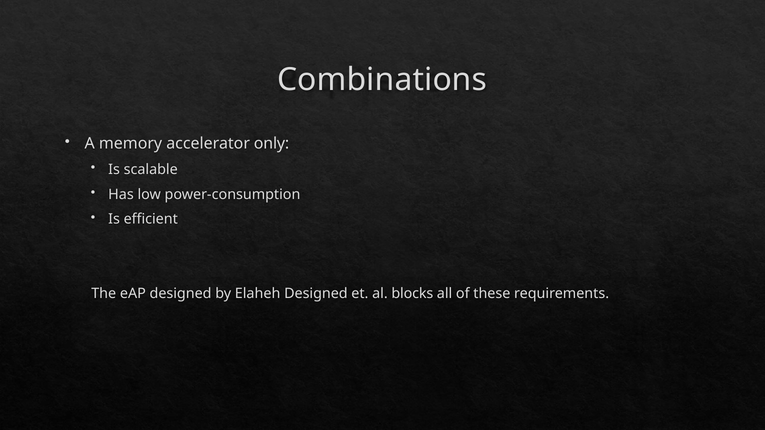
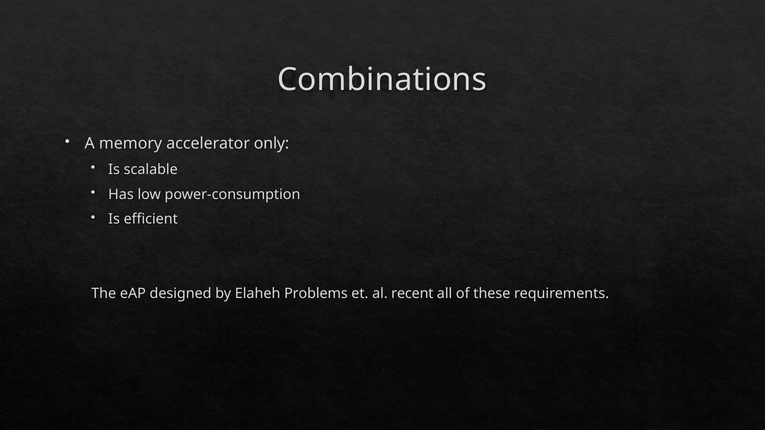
Elaheh Designed: Designed -> Problems (316, 294)
blocks: blocks -> recent (412, 294)
